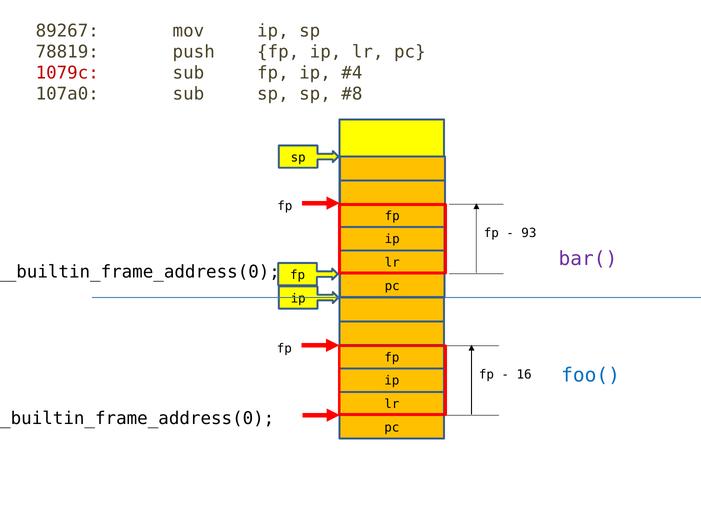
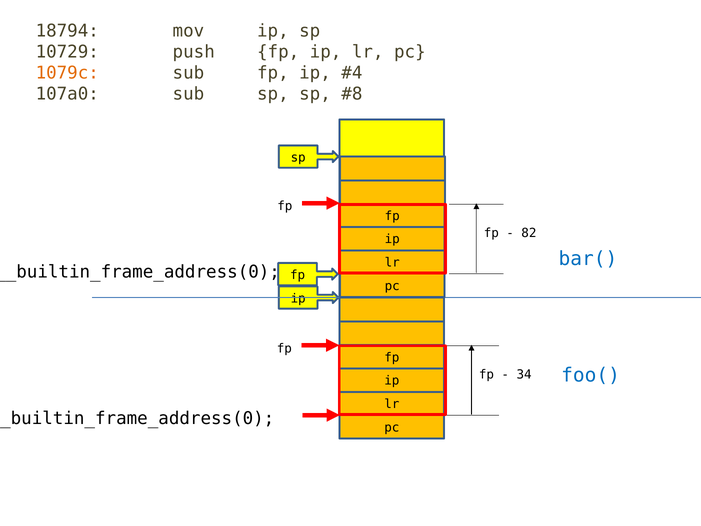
89267: 89267 -> 18794 (67, 31)
78819: 78819 -> 10729 (67, 52)
1079c colour: red -> orange (67, 73)
93: 93 -> 82 (529, 233)
bar( colour: purple -> blue (588, 259)
16: 16 -> 34 (524, 374)
